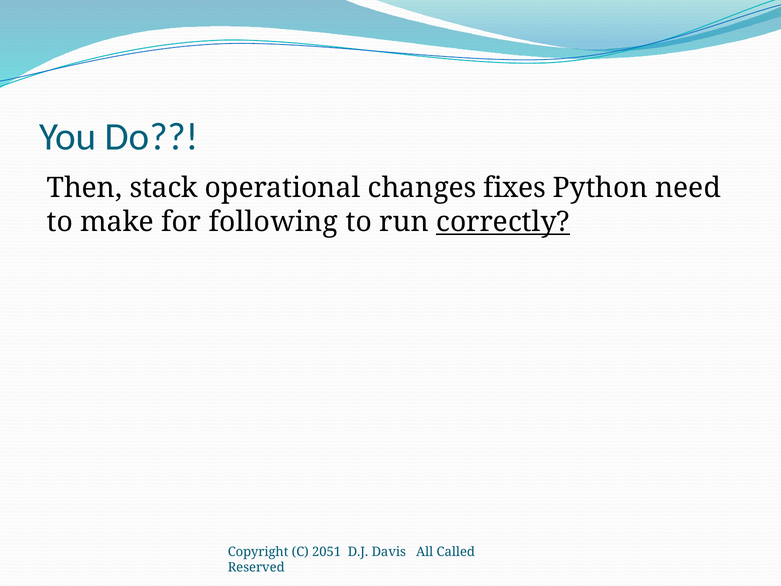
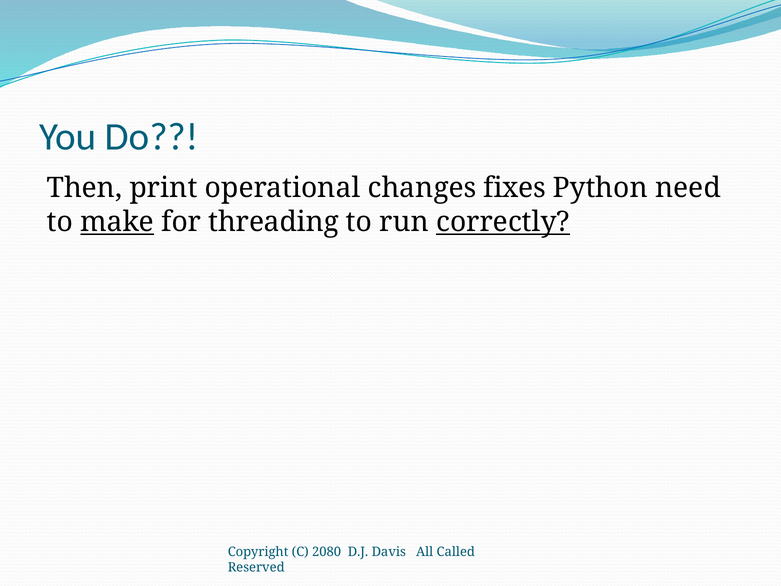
stack: stack -> print (164, 188)
make underline: none -> present (117, 222)
following: following -> threading (274, 222)
2051: 2051 -> 2080 (327, 552)
